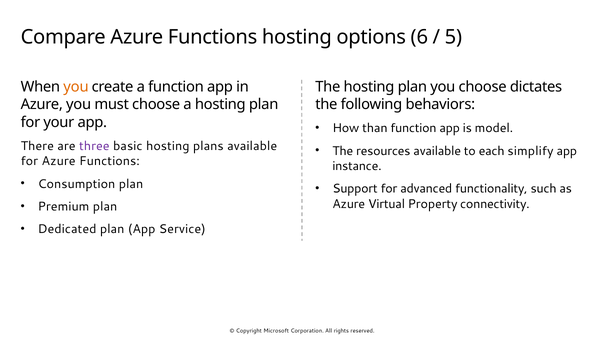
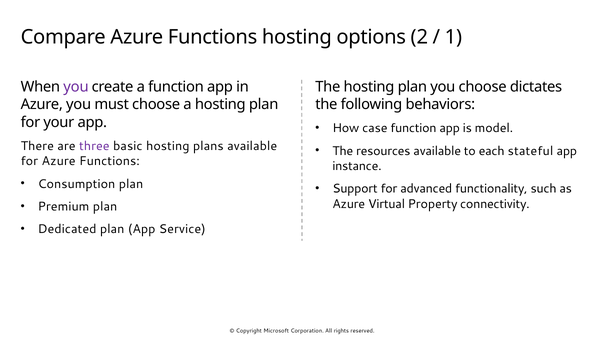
6: 6 -> 2 (419, 37)
5: 5 -> 1 (453, 37)
you colour: orange -> purple (76, 87)
than: than -> case (375, 128)
simplify: simplify -> stateful (531, 151)
